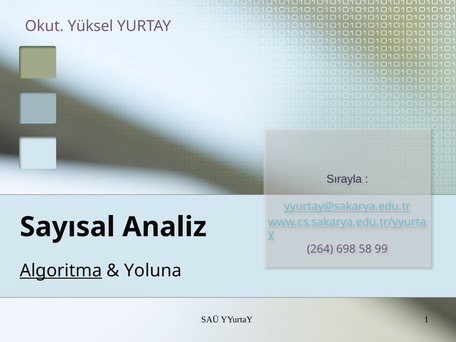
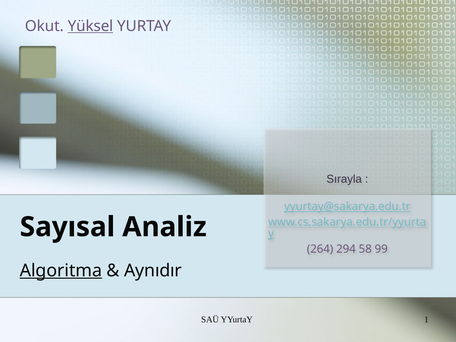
Yüksel underline: none -> present (90, 26)
698: 698 -> 294 (346, 249)
Yoluna: Yoluna -> Aynıdır (153, 271)
